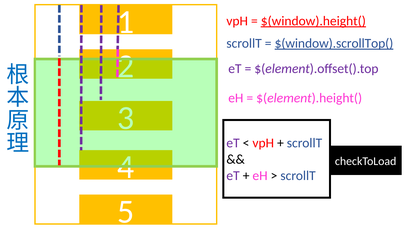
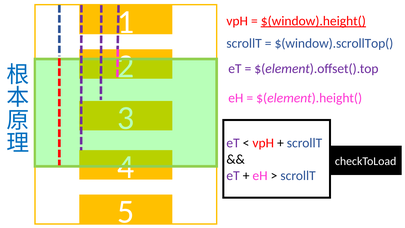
$(window).scrollTop( underline: present -> none (334, 43)
